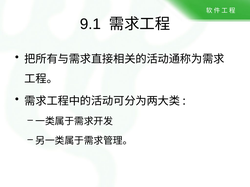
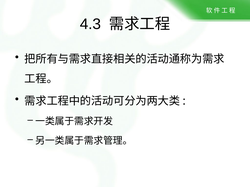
9.1: 9.1 -> 4.3 (90, 24)
